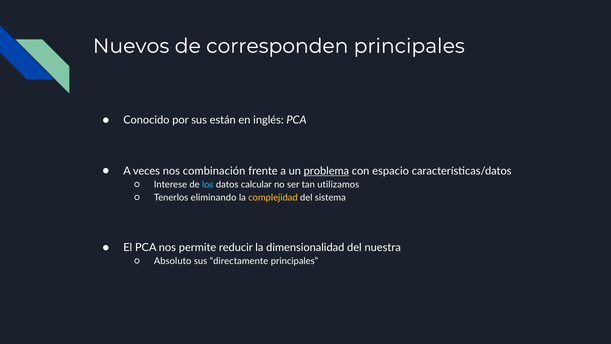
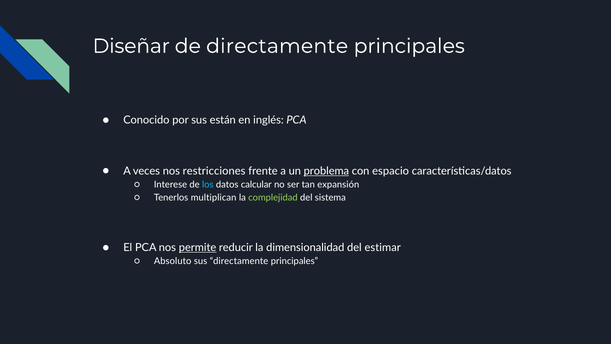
Nuevos: Nuevos -> Diseñar (131, 46)
de corresponden: corresponden -> directamente (277, 46)
combinación: combinación -> restricciones (214, 171)
utilizamos: utilizamos -> expansión (338, 185)
eliminando: eliminando -> multiplican (214, 198)
complejidad colour: yellow -> light green (273, 198)
permite underline: none -> present (198, 247)
nuestra: nuestra -> estimar (383, 247)
